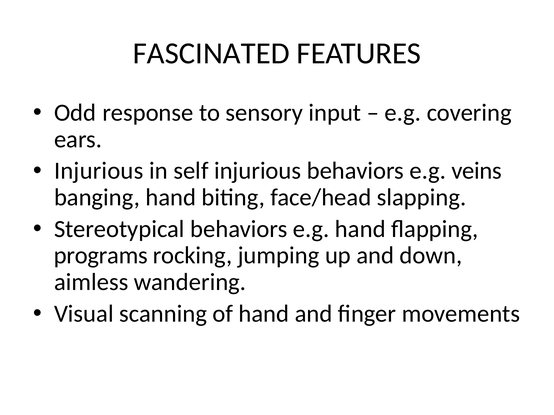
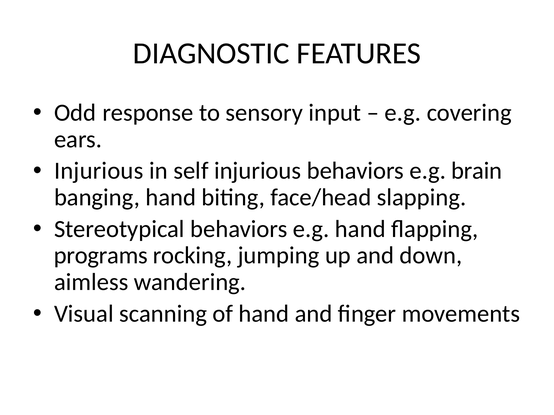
FASCINATED: FASCINATED -> DIAGNOSTIC (211, 53)
veins: veins -> brain (477, 171)
